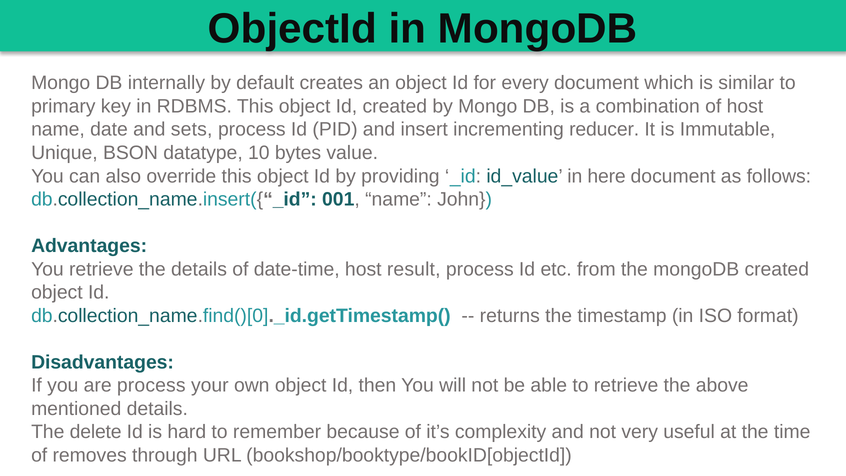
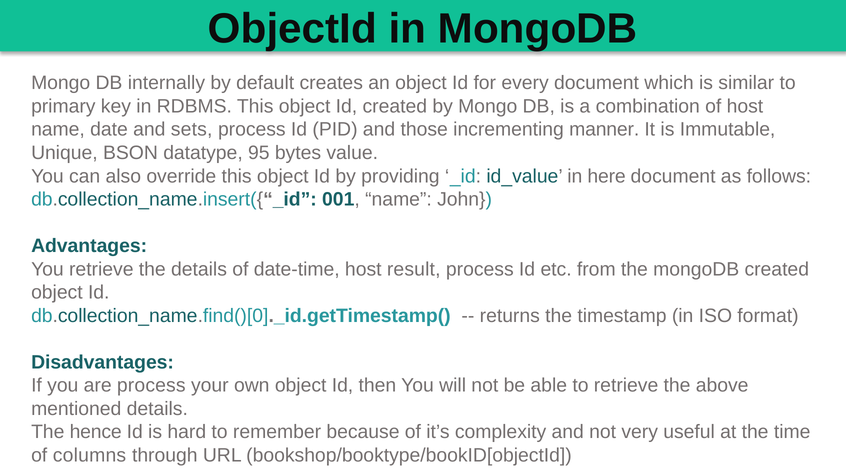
insert: insert -> those (424, 130)
reducer: reducer -> manner (604, 130)
10: 10 -> 95 (259, 153)
delete: delete -> hence (96, 432)
removes: removes -> columns (90, 455)
